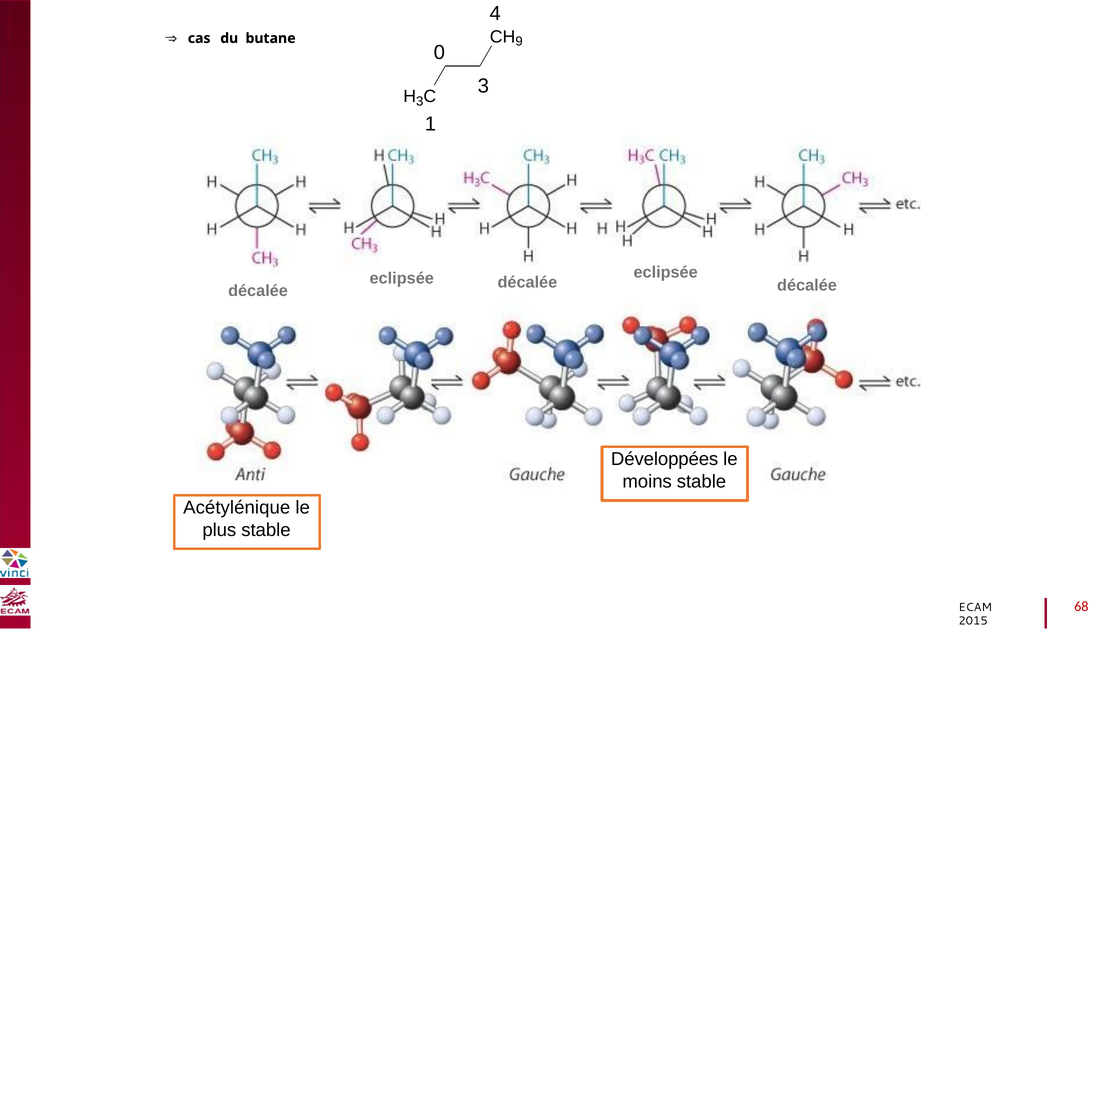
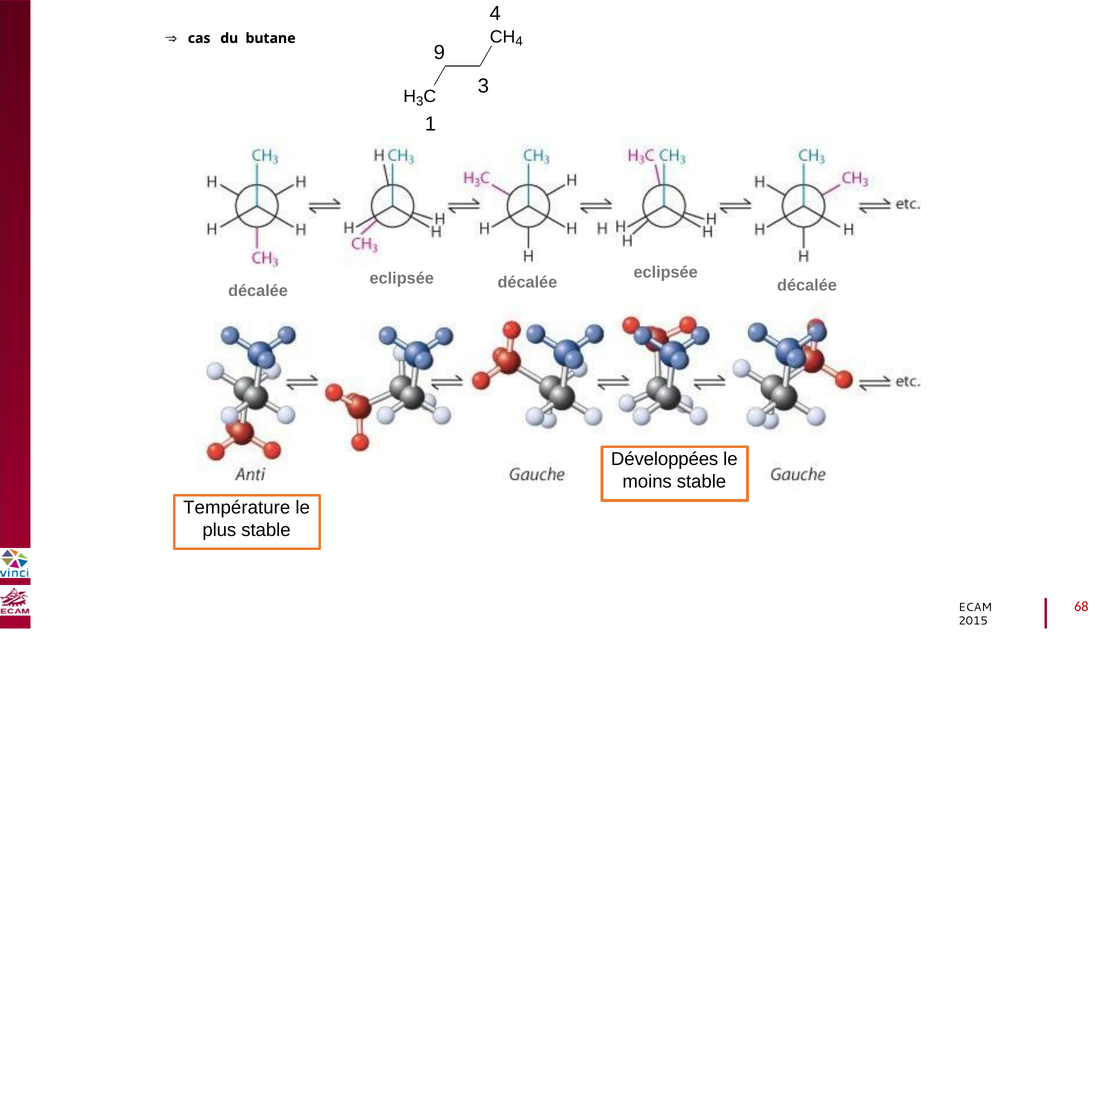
9: 9 -> 4 (519, 42)
butane 0: 0 -> 9 (439, 52)
Acétylénique: Acétylénique -> Température (237, 508)
